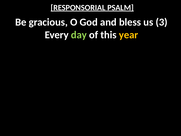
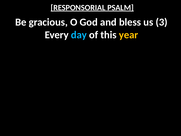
day colour: light green -> light blue (79, 35)
